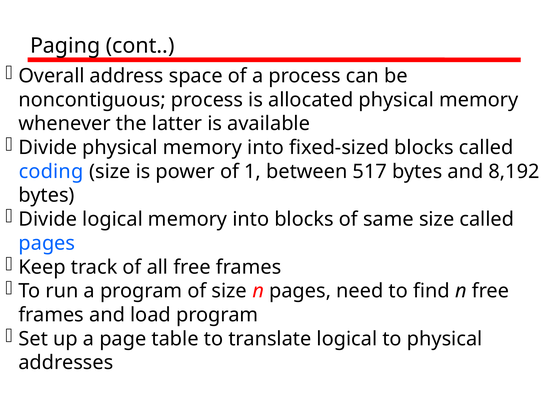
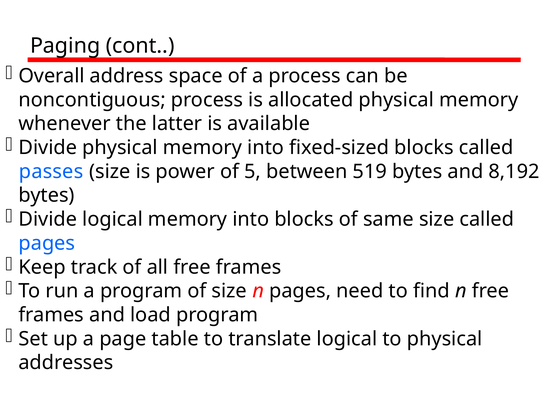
coding: coding -> passes (51, 172)
1: 1 -> 5 (253, 172)
517: 517 -> 519 (370, 172)
